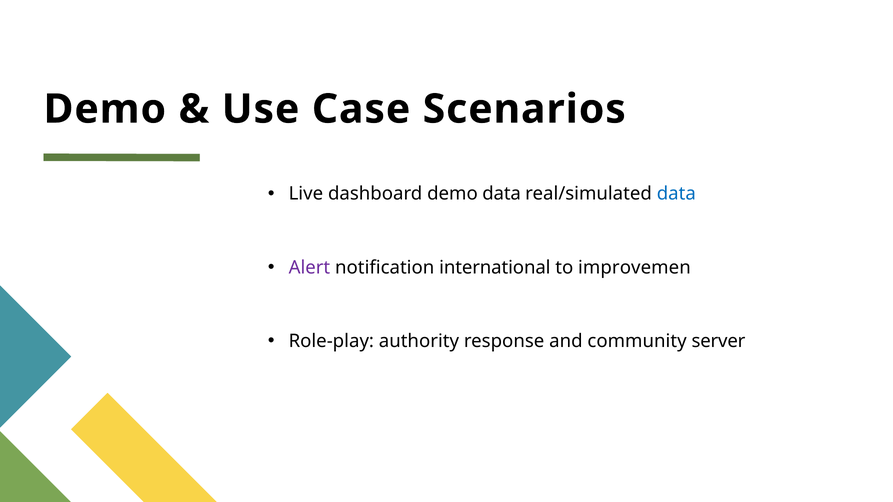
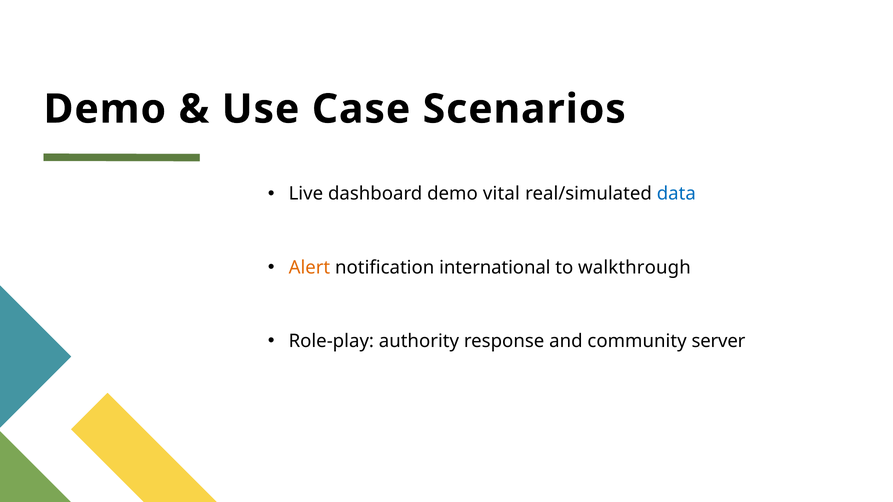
demo data: data -> vital (501, 194)
Alert colour: purple -> orange (309, 268)
improvemen: improvemen -> walkthrough (634, 268)
